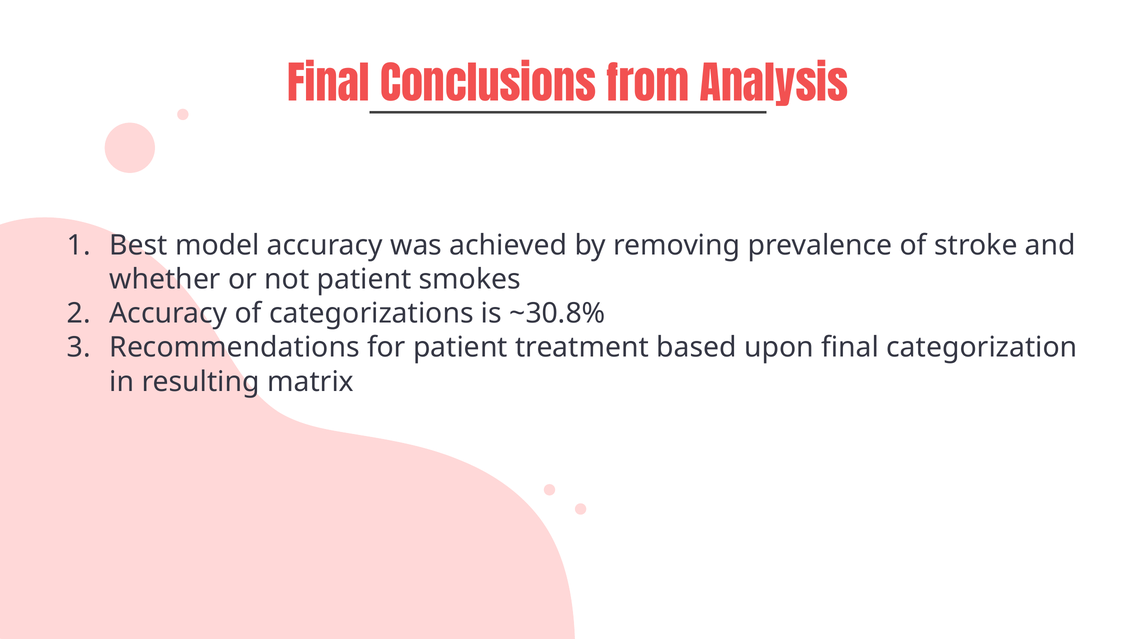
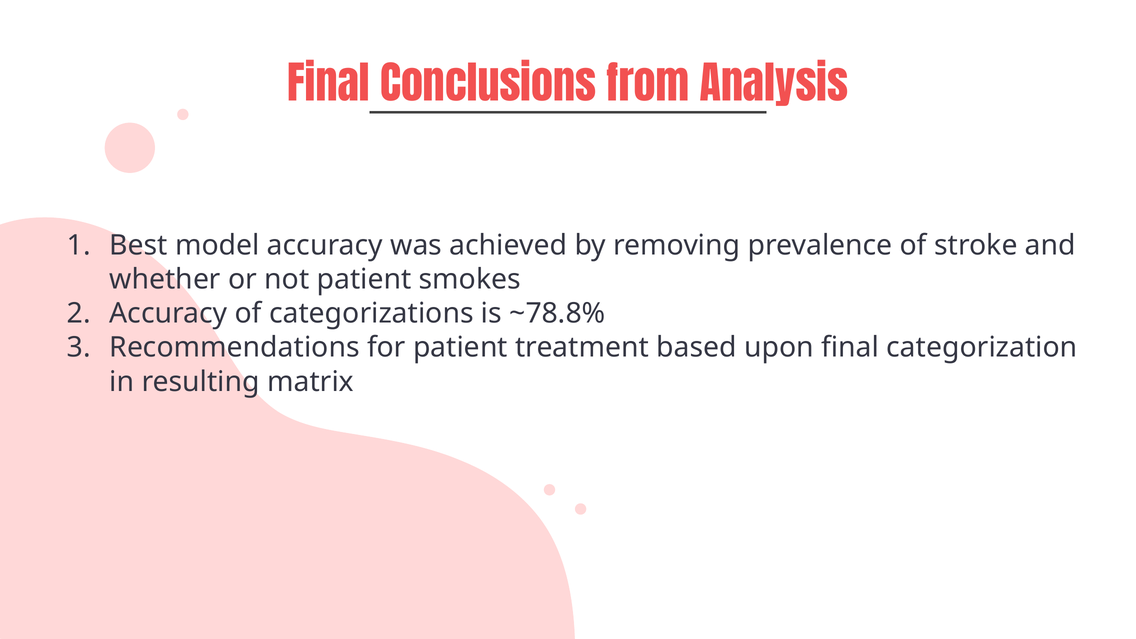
~30.8%: ~30.8% -> ~78.8% (557, 313)
